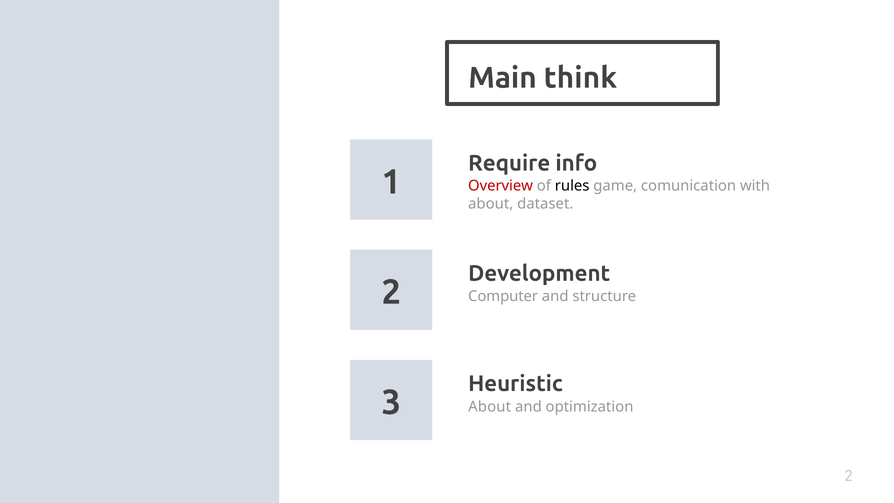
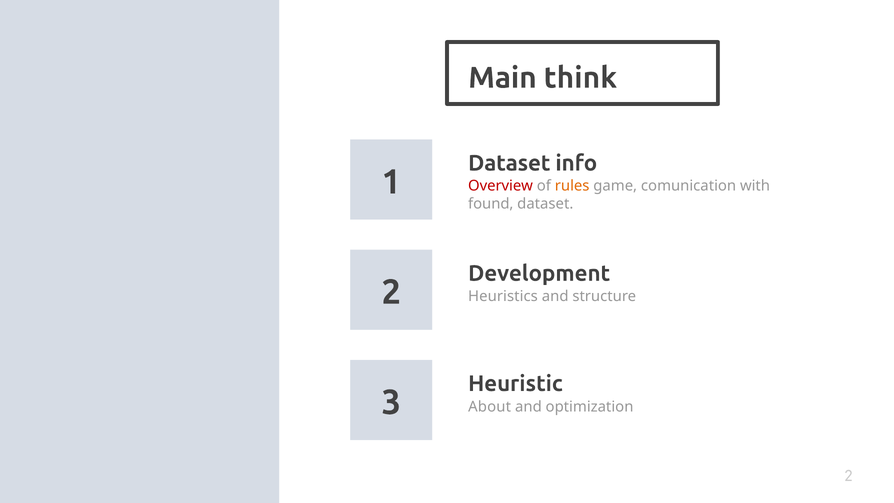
Require: Require -> Dataset (509, 163)
rules colour: black -> orange (572, 186)
about: about -> found (491, 204)
Computer: Computer -> Heuristics (503, 296)
